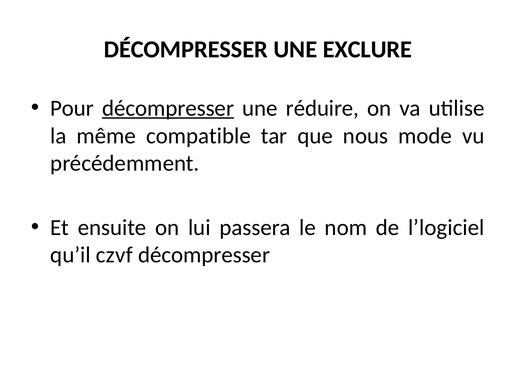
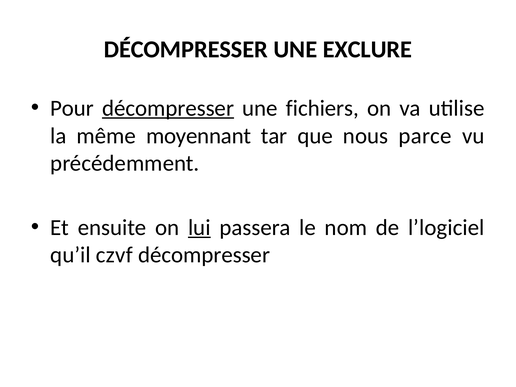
réduire: réduire -> fichiers (322, 108)
compatible: compatible -> moyennant (199, 136)
mode: mode -> parce (425, 136)
lui underline: none -> present (199, 228)
